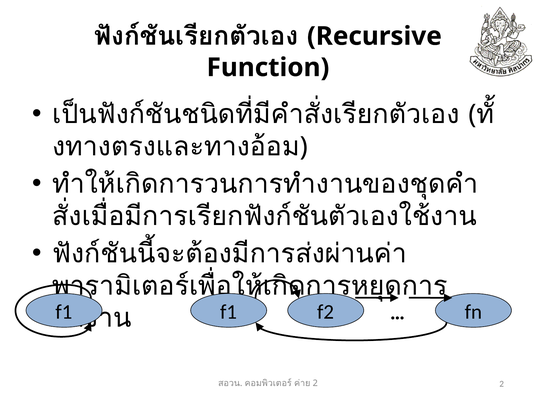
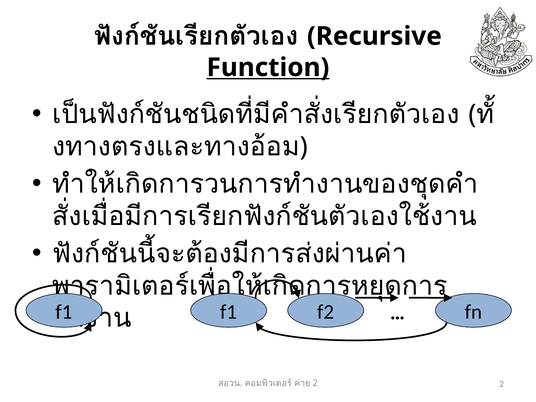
Function underline: none -> present (268, 67)
